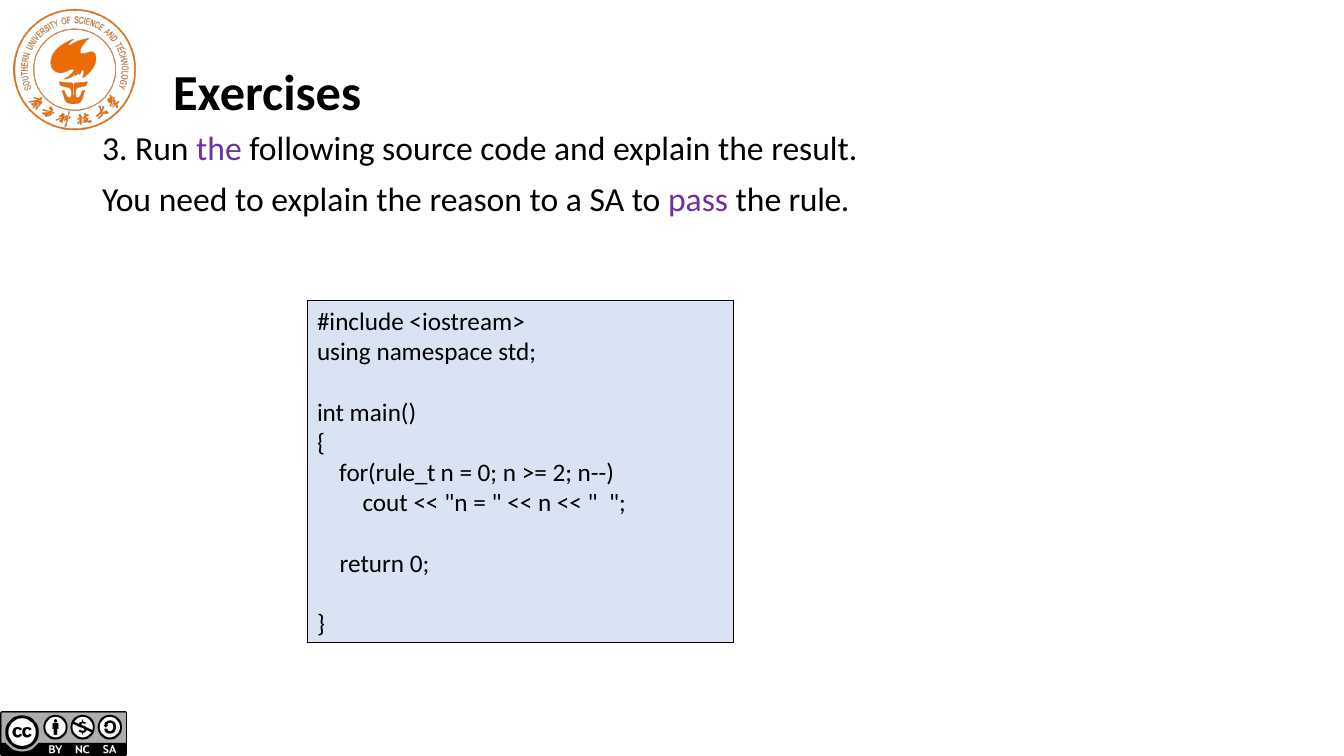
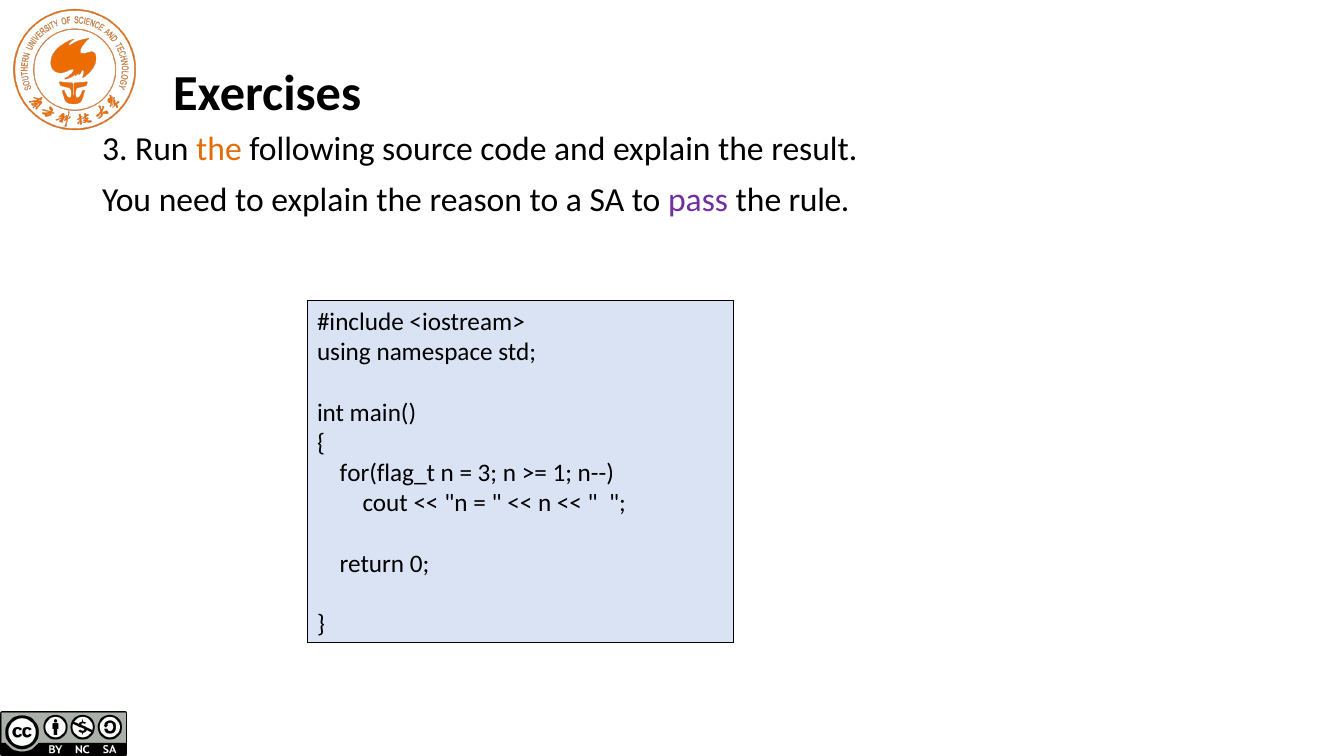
the colour: purple -> orange (219, 150)
for(rule_t: for(rule_t -> for(flag_t (387, 473)
0: 0 -> 3 (487, 473)
2: 2 -> 1 (562, 473)
